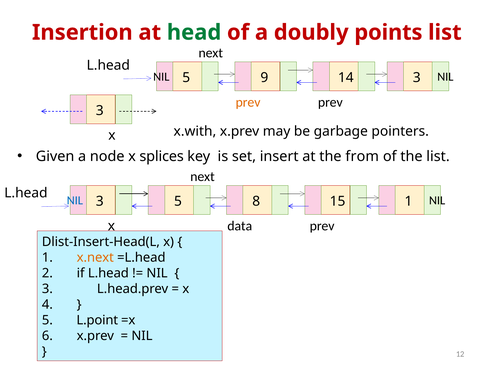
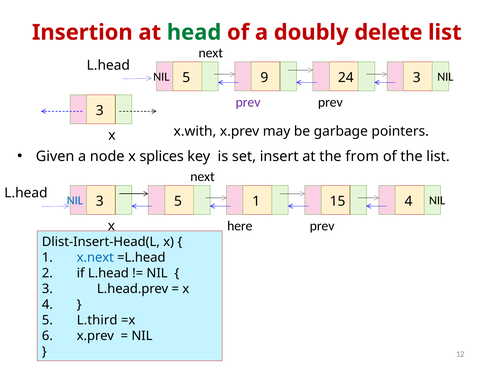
points: points -> delete (388, 32)
14: 14 -> 24 (346, 78)
prev colour: orange -> purple (248, 102)
5 8: 8 -> 1 (256, 201)
15 1: 1 -> 4 (409, 201)
data: data -> here (240, 226)
x.next colour: orange -> blue (95, 257)
L.point: L.point -> L.third (97, 320)
